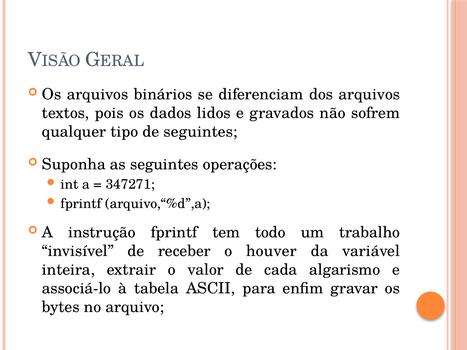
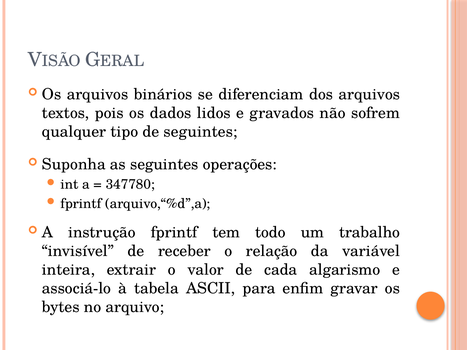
347271: 347271 -> 347780 (130, 185)
houver: houver -> relação (272, 251)
